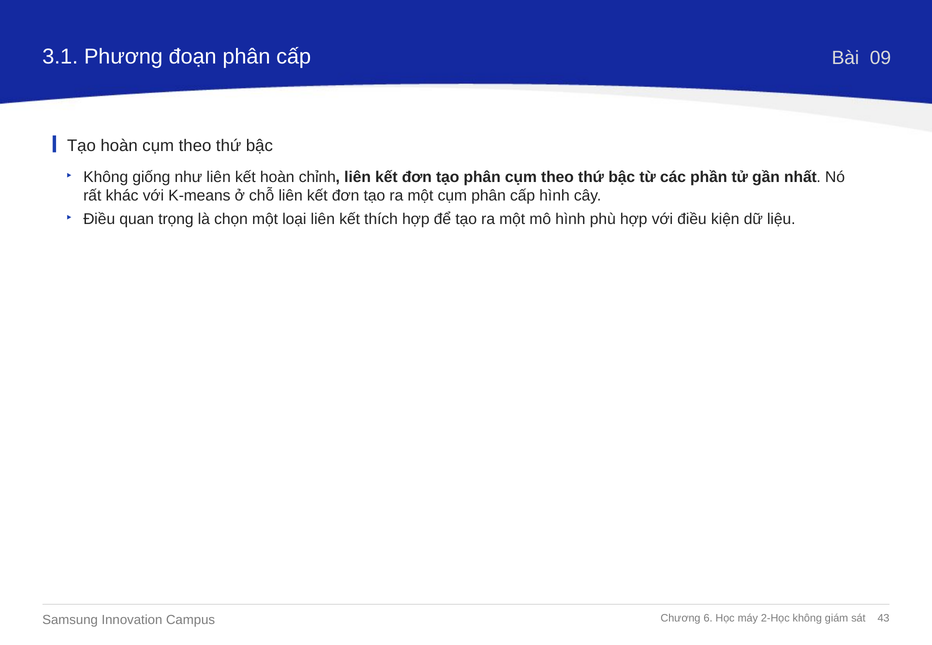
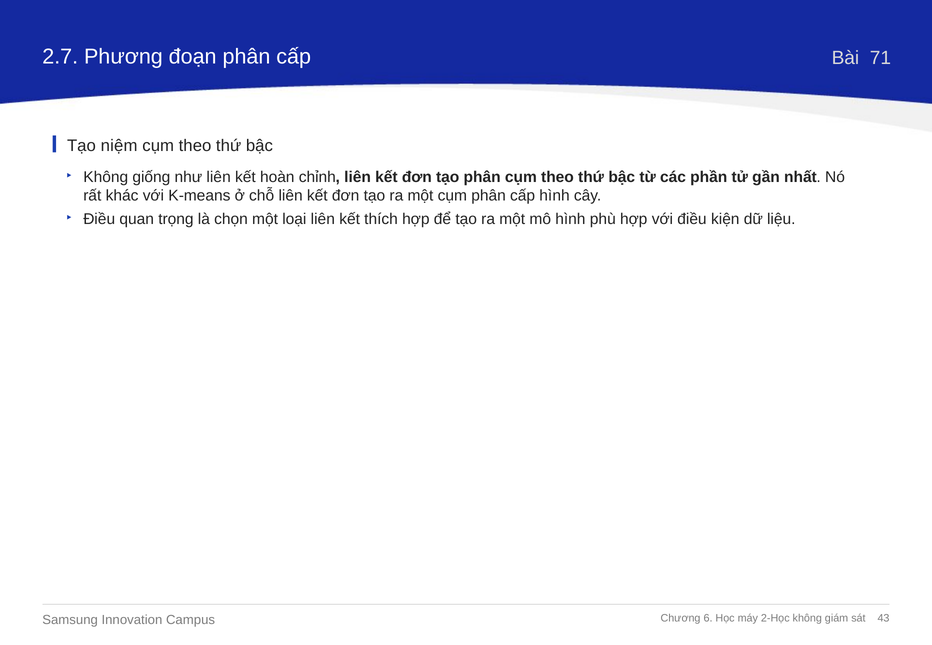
3.1: 3.1 -> 2.7 (60, 57)
09: 09 -> 71 (880, 58)
Tạo hoàn: hoàn -> niệm (119, 146)
